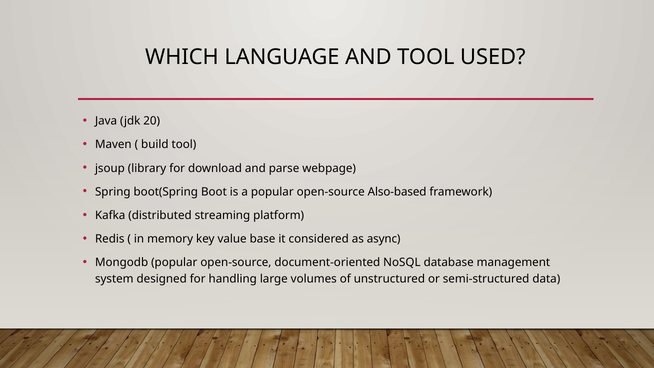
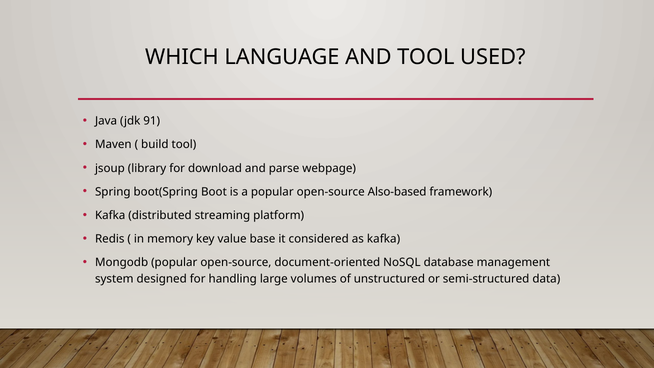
20: 20 -> 91 (152, 121)
as async: async -> kafka (384, 239)
